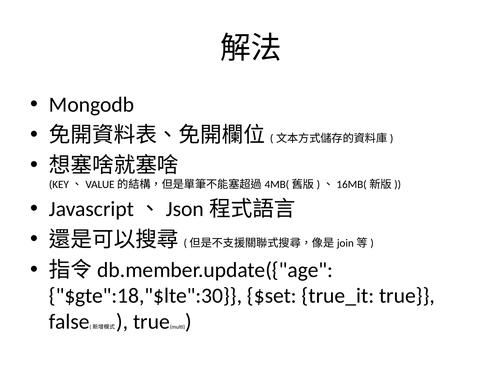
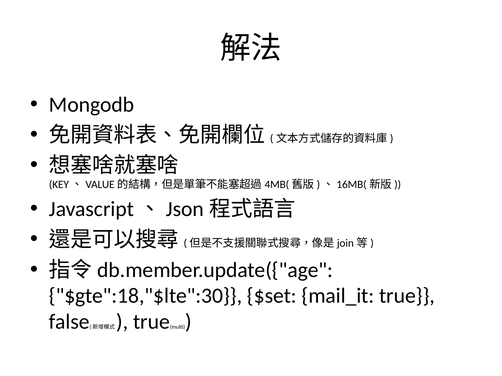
true_it: true_it -> mail_it (338, 296)
